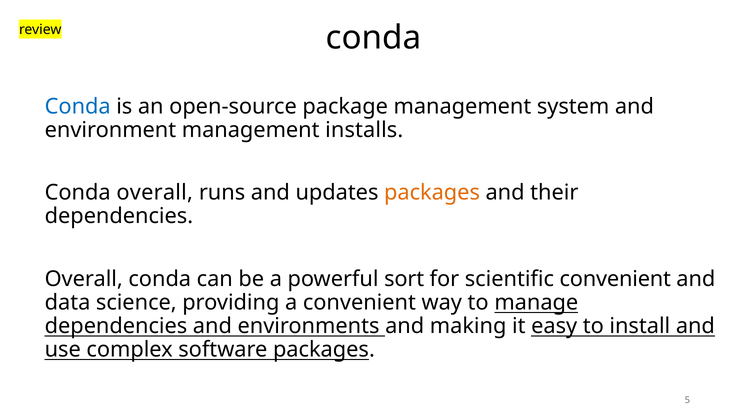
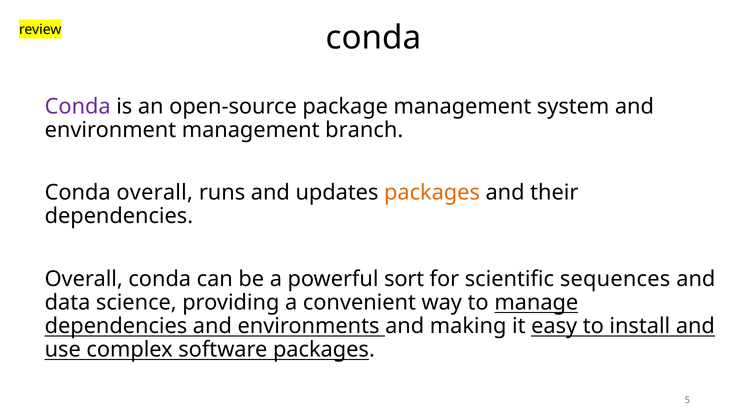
Conda colour: blue -> purple (78, 107)
installs: installs -> branch (364, 130)
scientific convenient: convenient -> sequences (615, 279)
